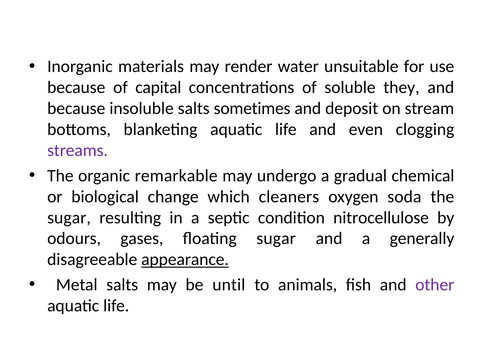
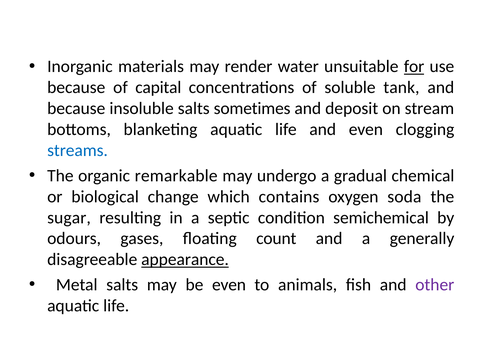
for underline: none -> present (414, 67)
they: they -> tank (401, 88)
streams colour: purple -> blue (78, 150)
cleaners: cleaners -> contains (289, 197)
nitrocellulose: nitrocellulose -> semichemical (381, 218)
floating sugar: sugar -> count (276, 239)
be until: until -> even (229, 285)
